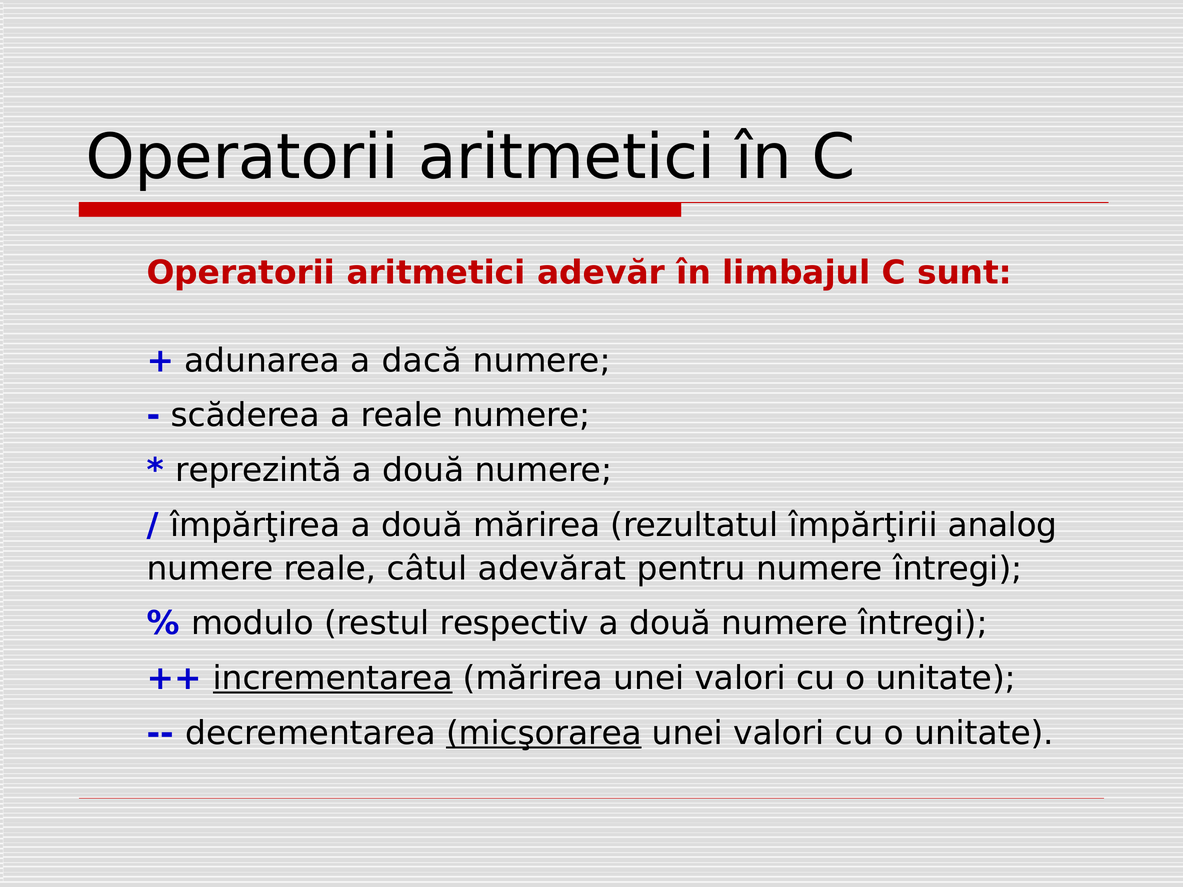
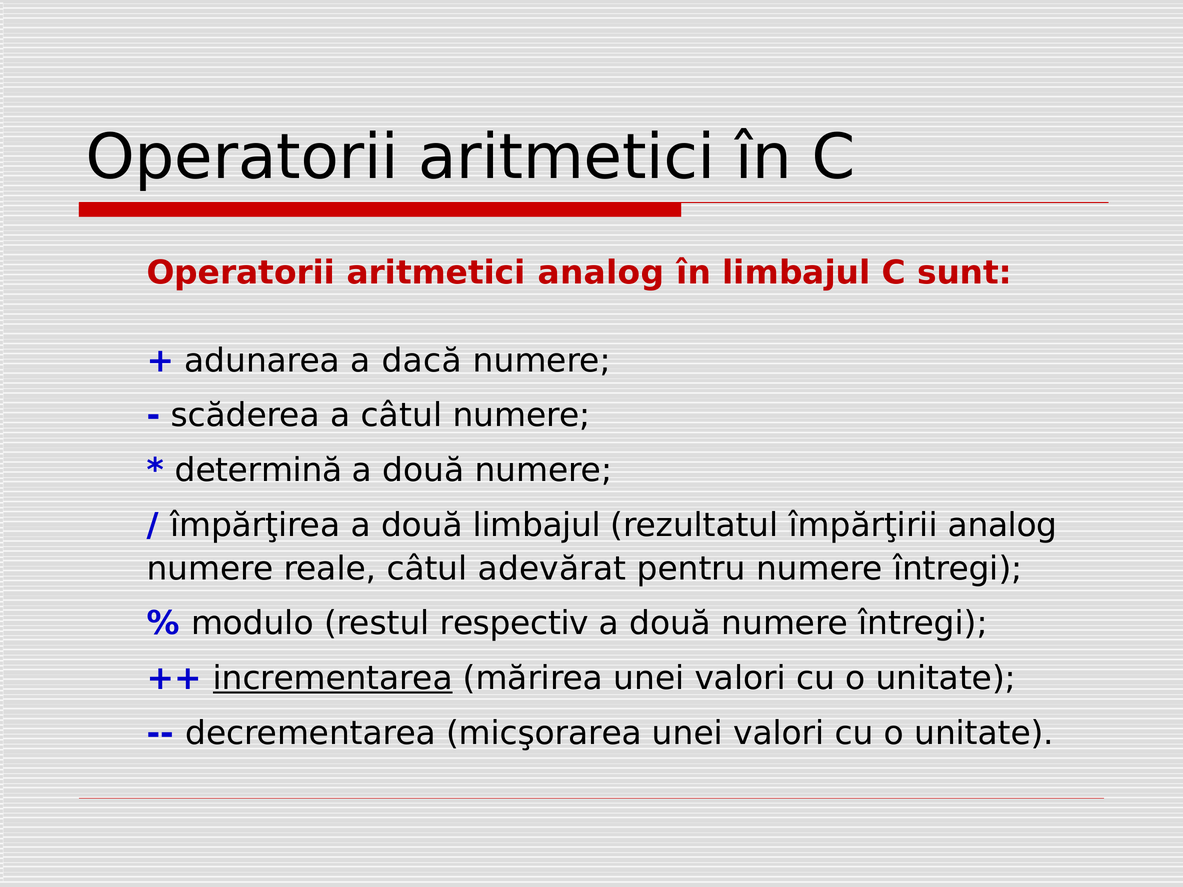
aritmetici adevăr: adevăr -> analog (601, 273)
a reale: reale -> câtul (401, 416)
reprezintă: reprezintă -> determină (259, 471)
două mărirea: mărirea -> limbajul (537, 525)
micşorarea underline: present -> none (544, 733)
